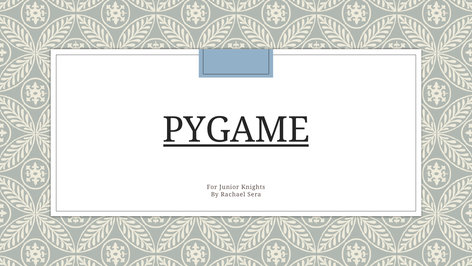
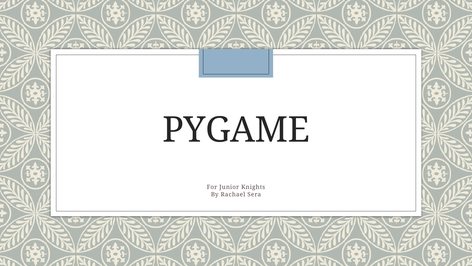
PYGAME underline: present -> none (236, 130)
